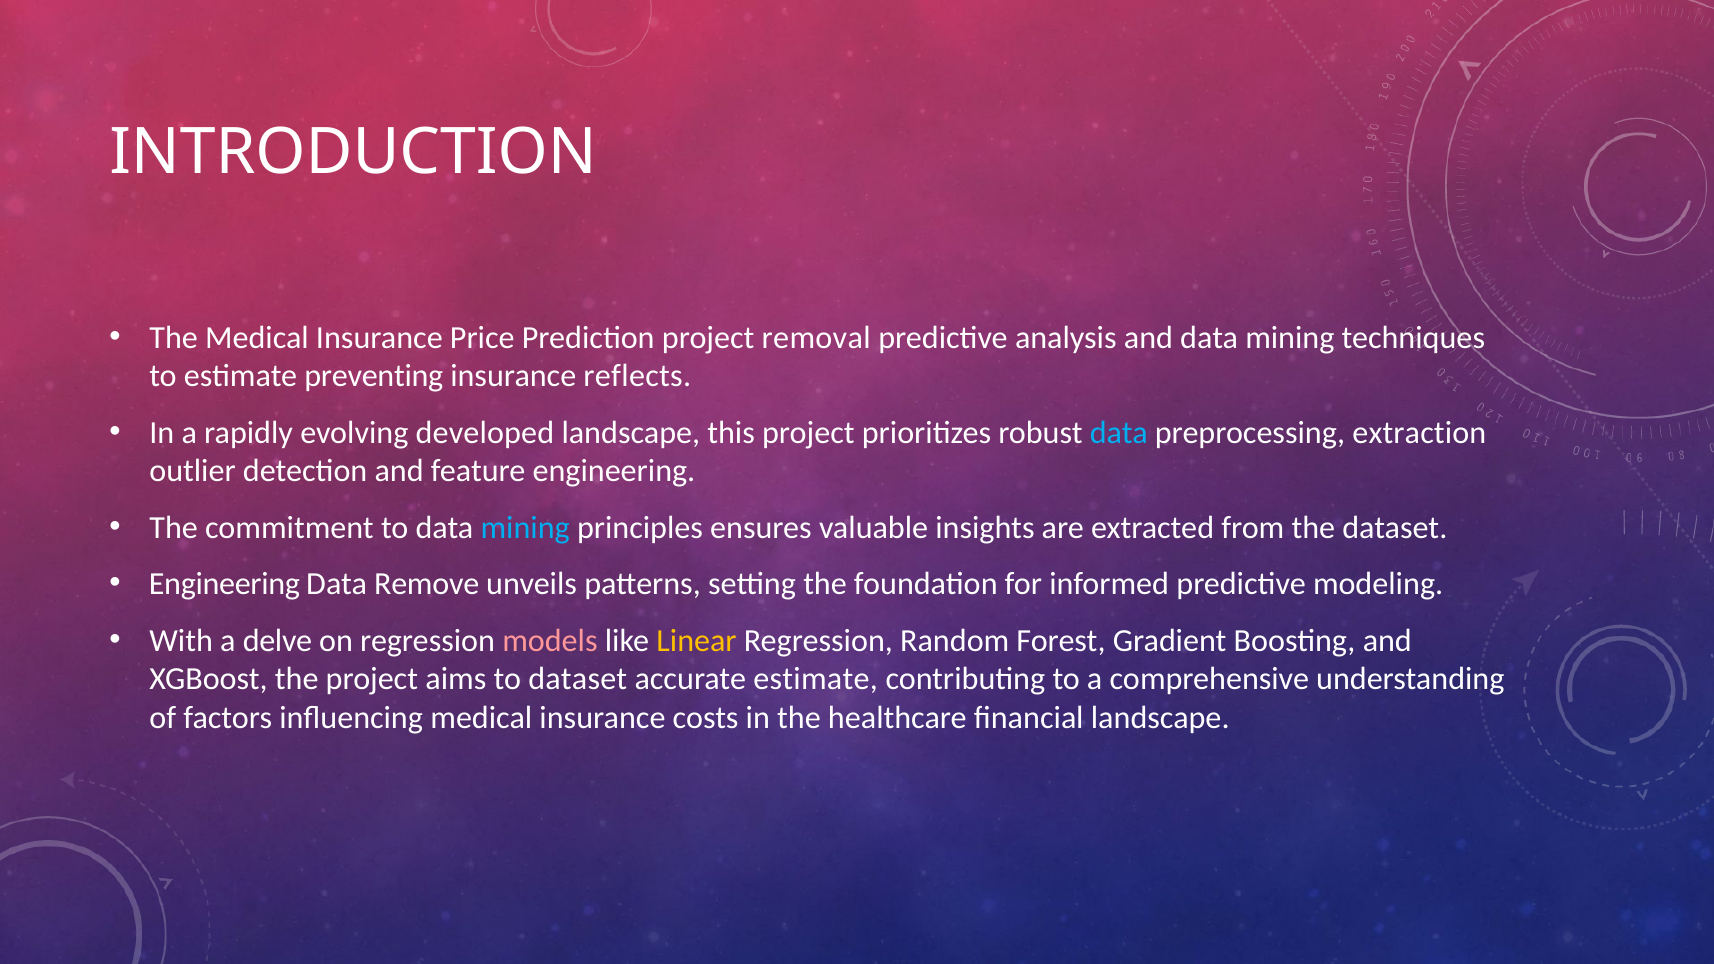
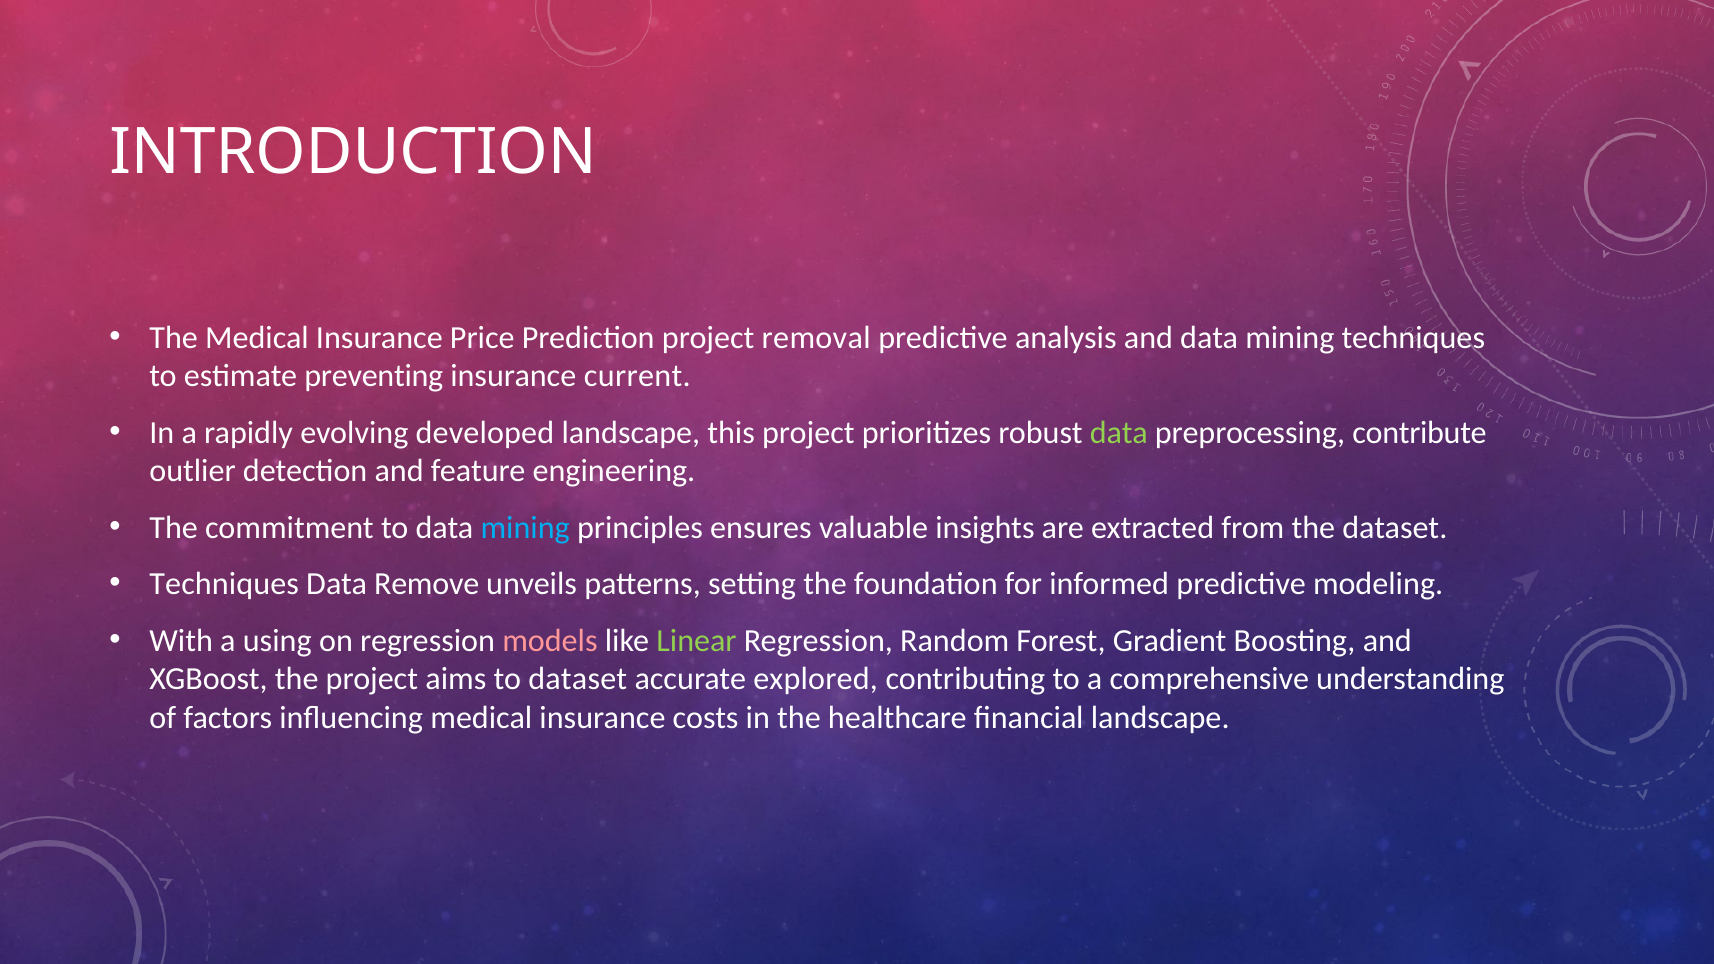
reflects: reflects -> current (637, 376)
data colour: light blue -> light green (1119, 433)
extraction: extraction -> contribute (1420, 433)
Engineering: Engineering -> Techniques (224, 584)
delve: delve -> using (277, 641)
Linear colour: yellow -> light green (697, 641)
accurate estimate: estimate -> explored (816, 679)
